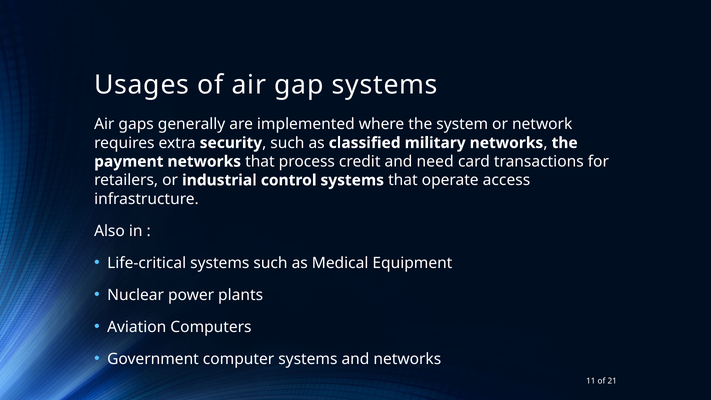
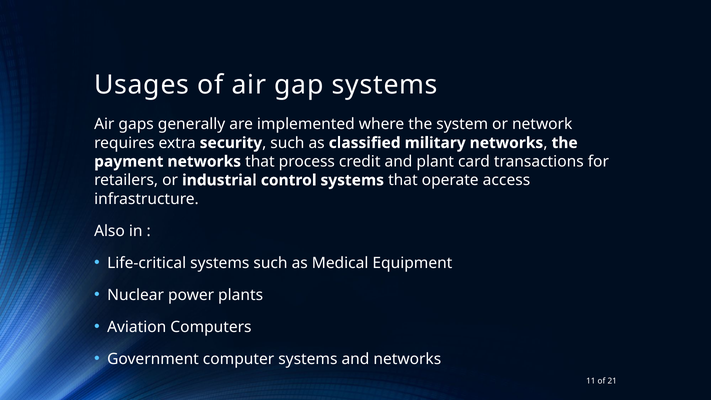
need: need -> plant (435, 162)
